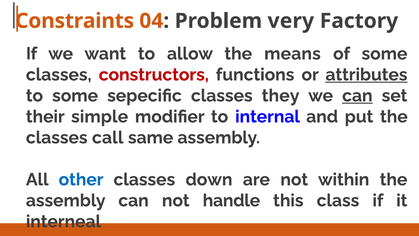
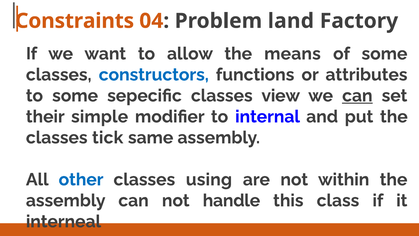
very: very -> land (291, 21)
constructors colour: red -> blue (154, 75)
attributes underline: present -> none (366, 75)
they: they -> view (281, 96)
call: call -> tick (108, 137)
down: down -> using (209, 179)
